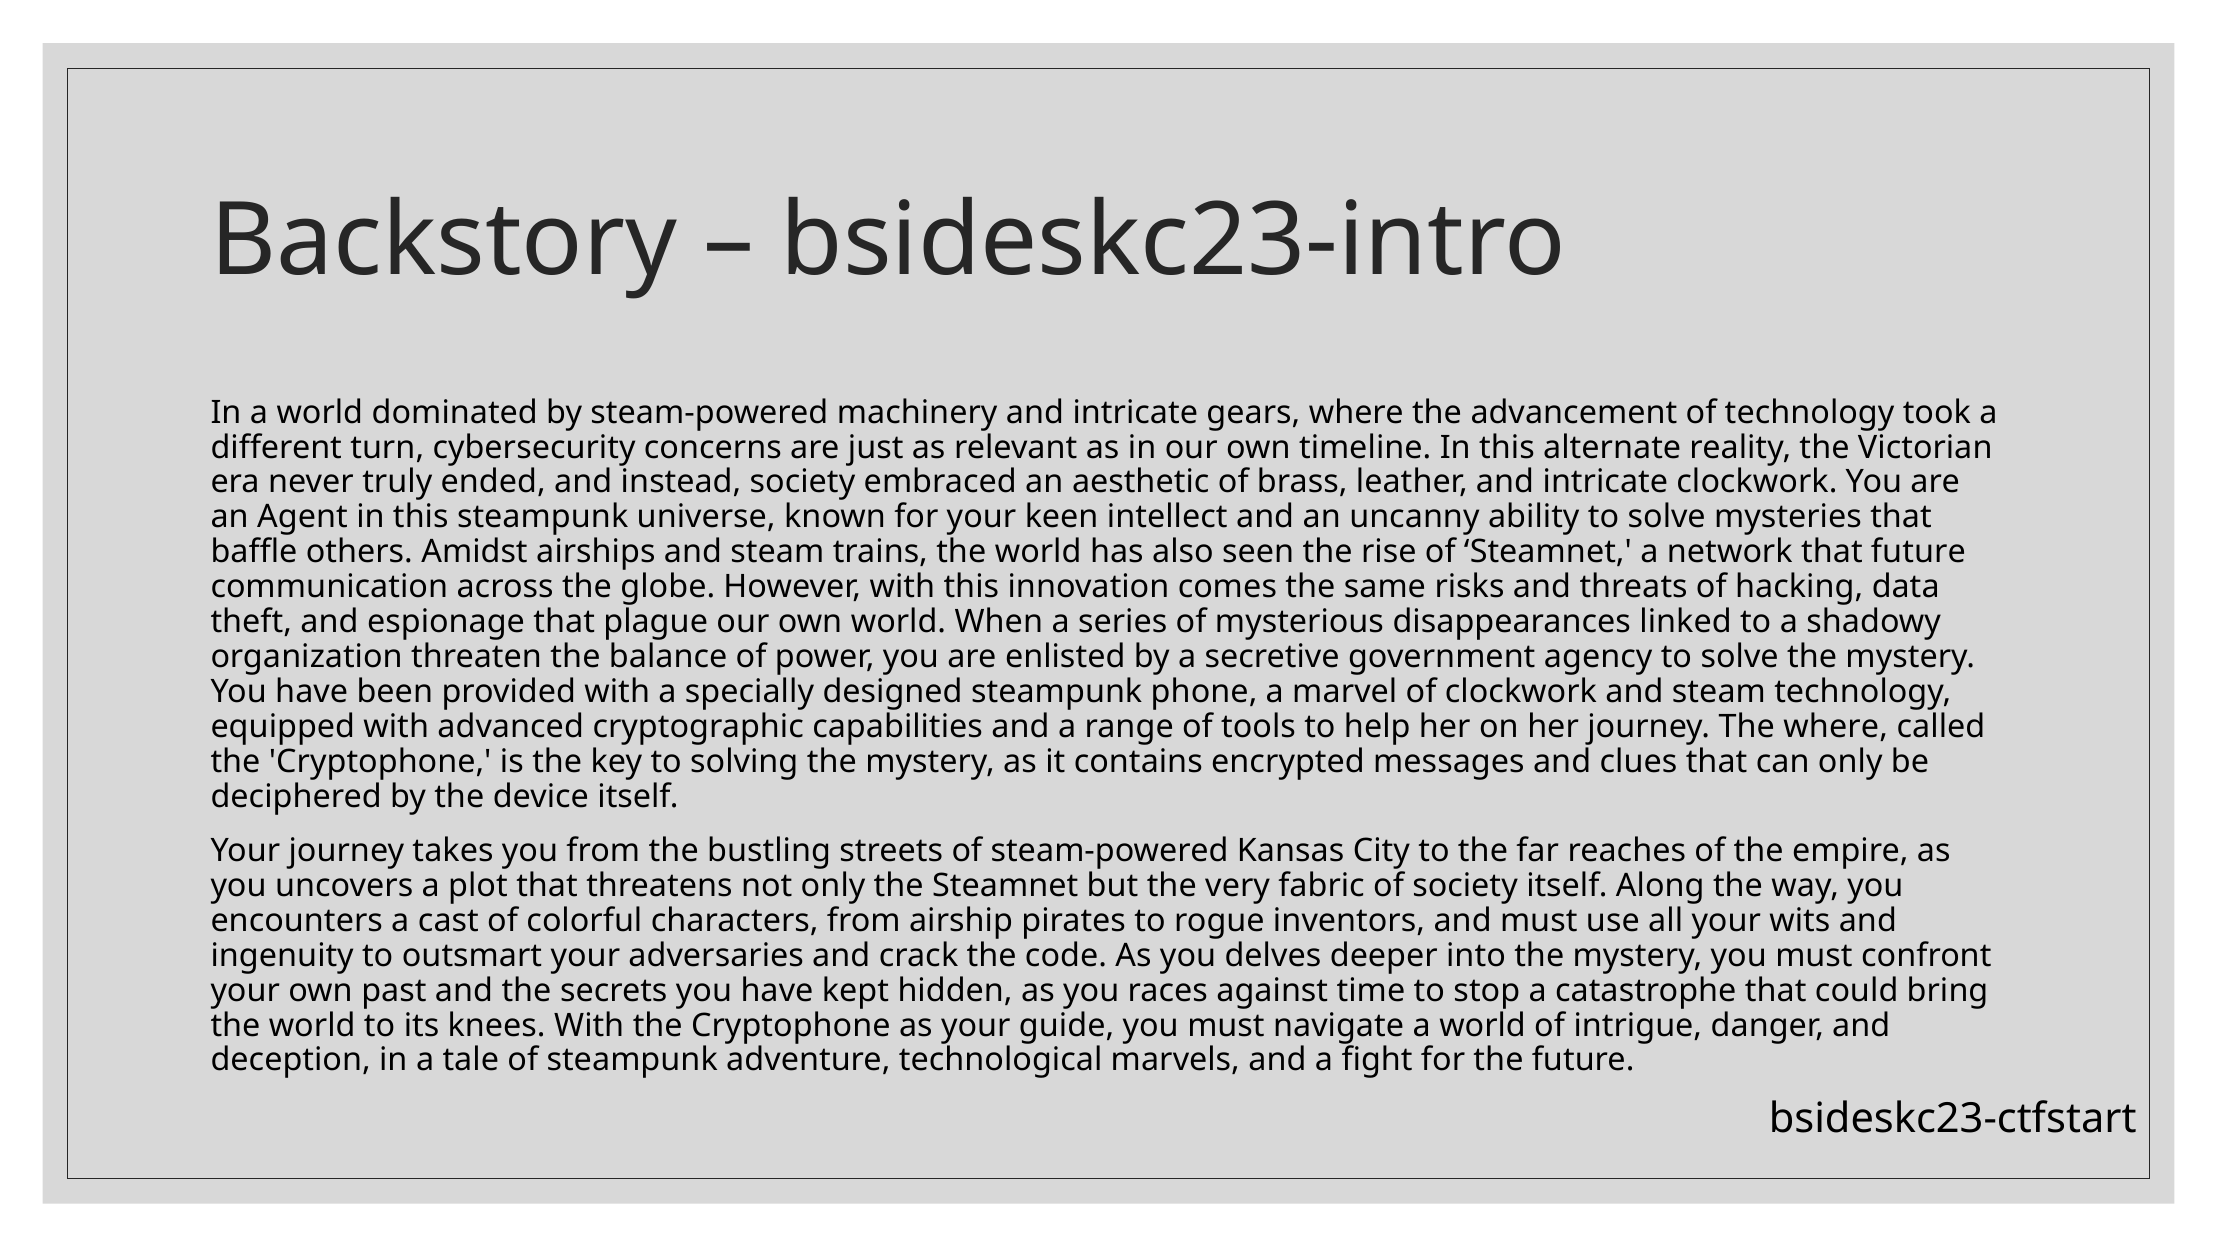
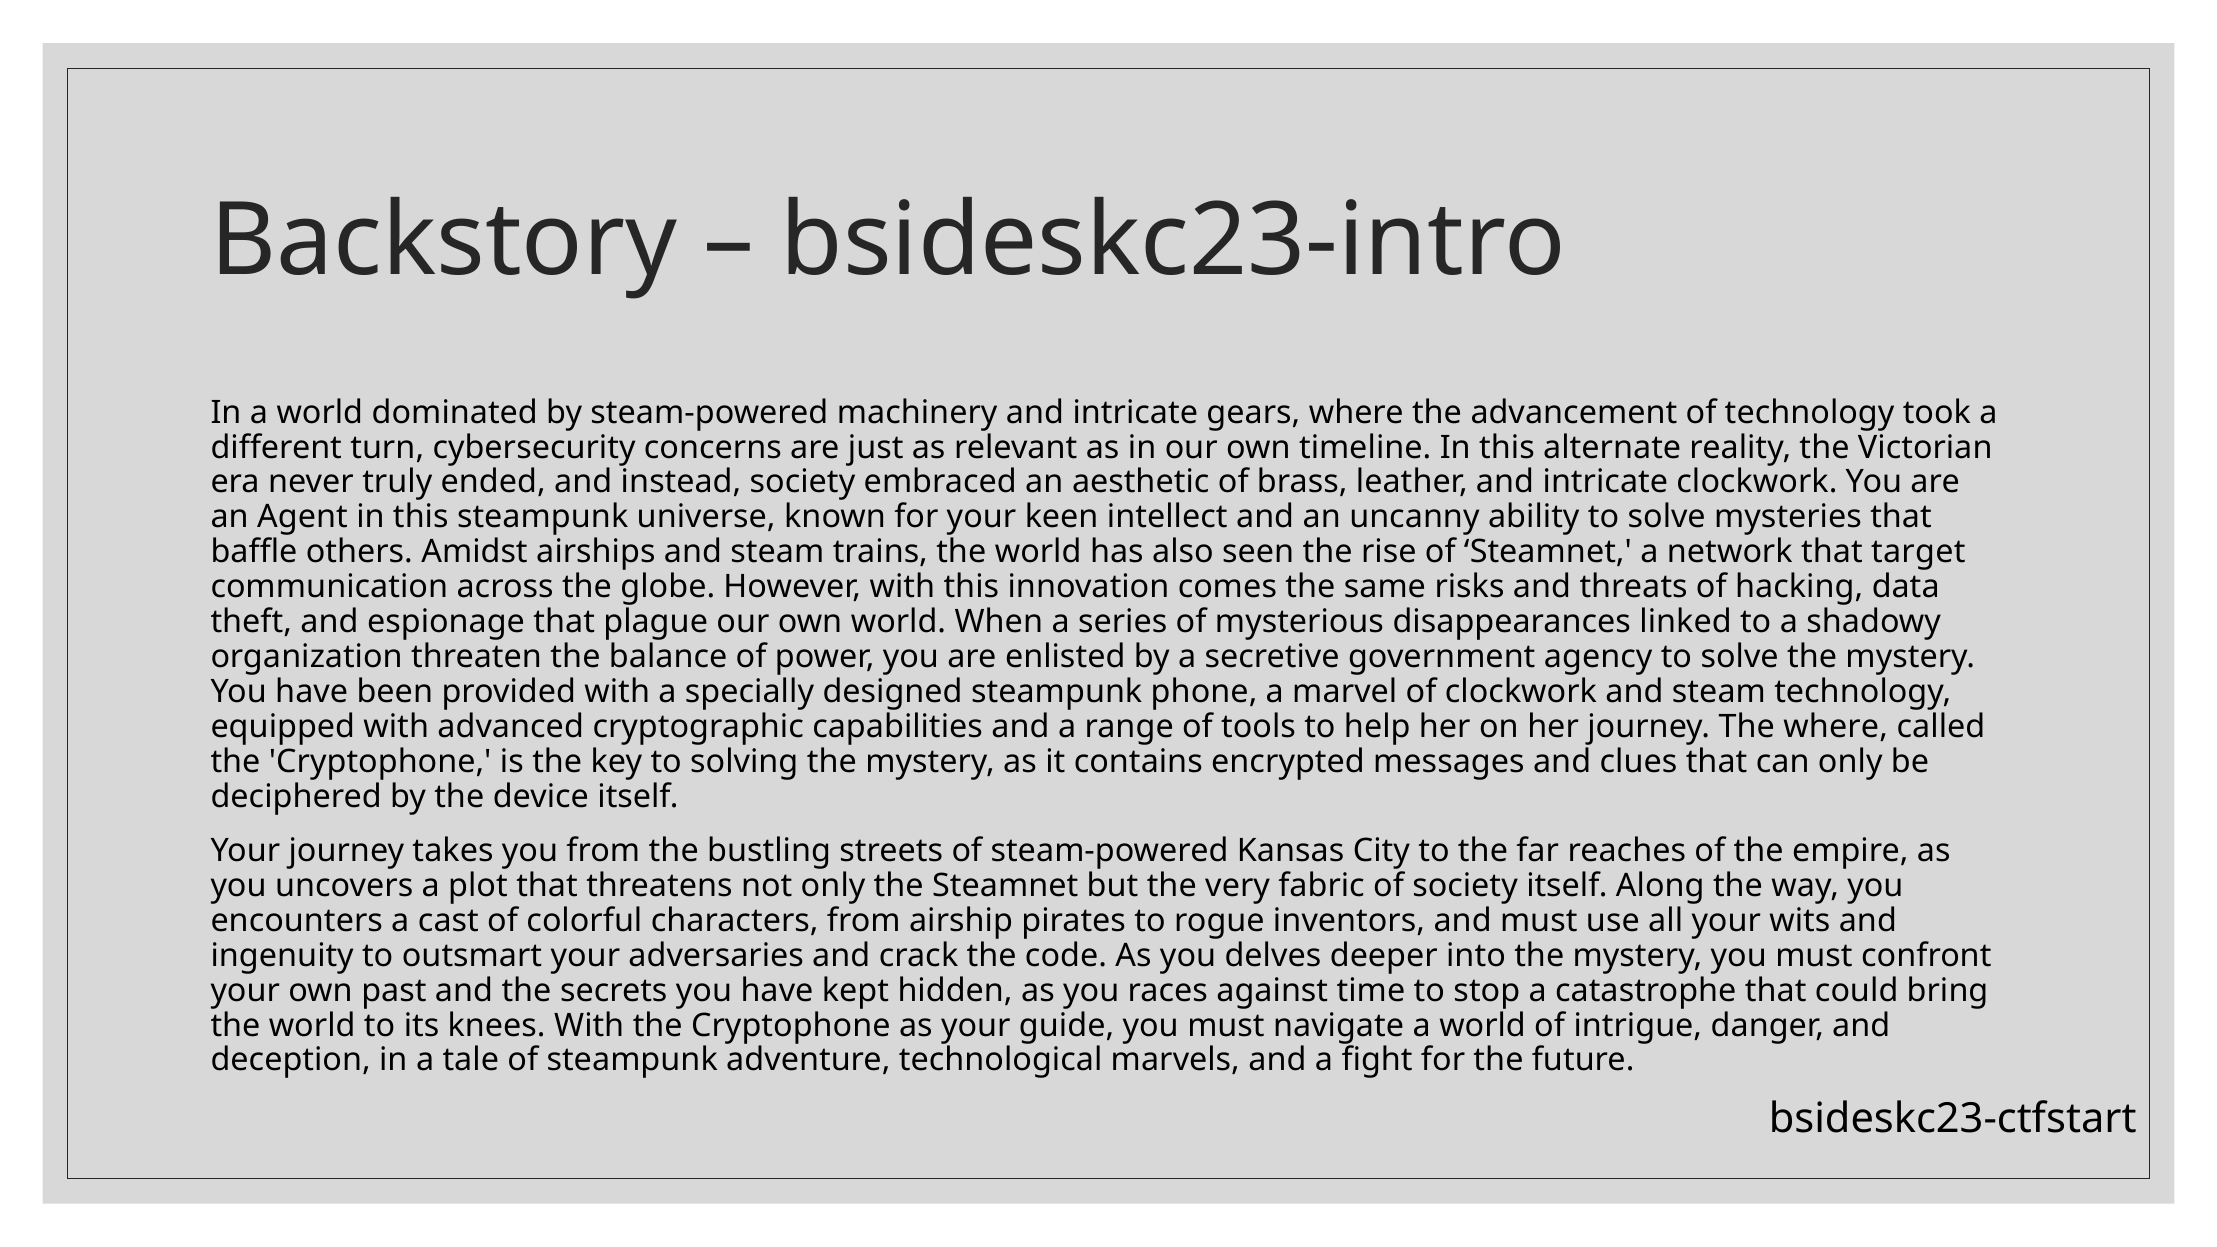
that future: future -> target (1918, 552)
